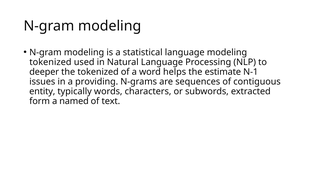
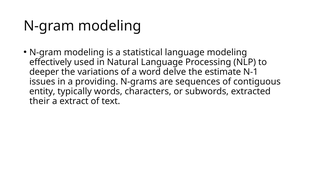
tokenized: tokenized -> effectively (51, 62)
the tokenized: tokenized -> variations (98, 72)
helps: helps -> delve (175, 72)
form: form -> their (40, 101)
named: named -> extract (74, 101)
